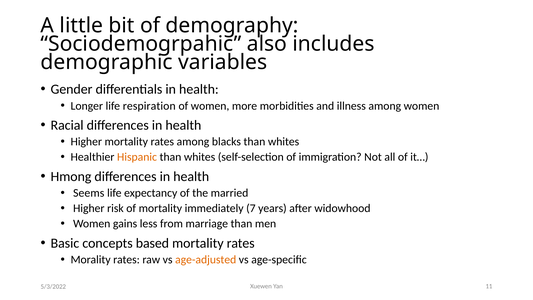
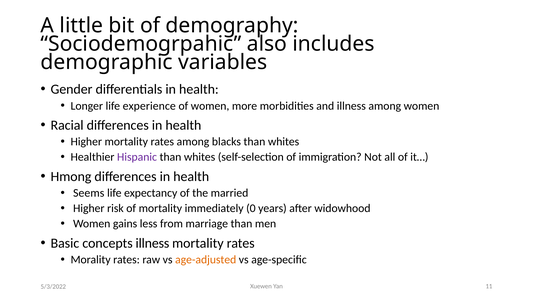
respiration: respiration -> experience (149, 106)
Hispanic colour: orange -> purple (137, 157)
7: 7 -> 0 (251, 208)
concepts based: based -> illness (152, 243)
